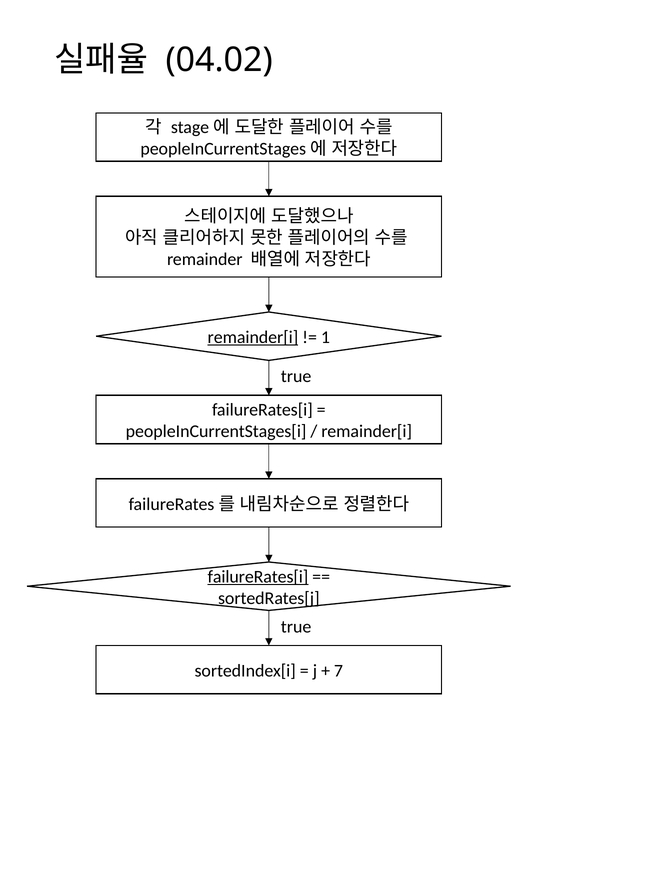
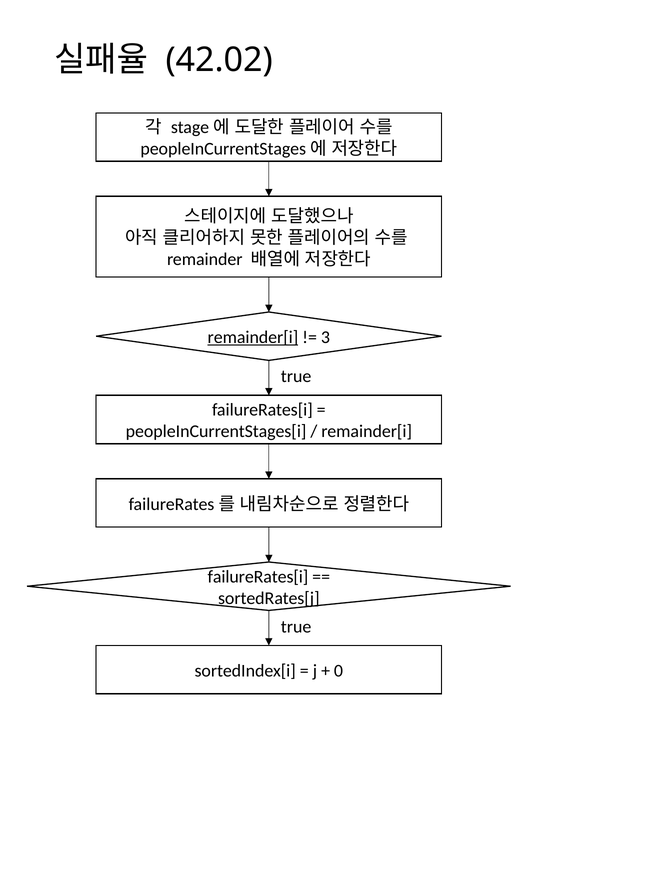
04.02: 04.02 -> 42.02 (219, 60)
1: 1 -> 3 (325, 337)
failureRates[i underline: present -> none (258, 576)
7: 7 -> 0 (339, 670)
